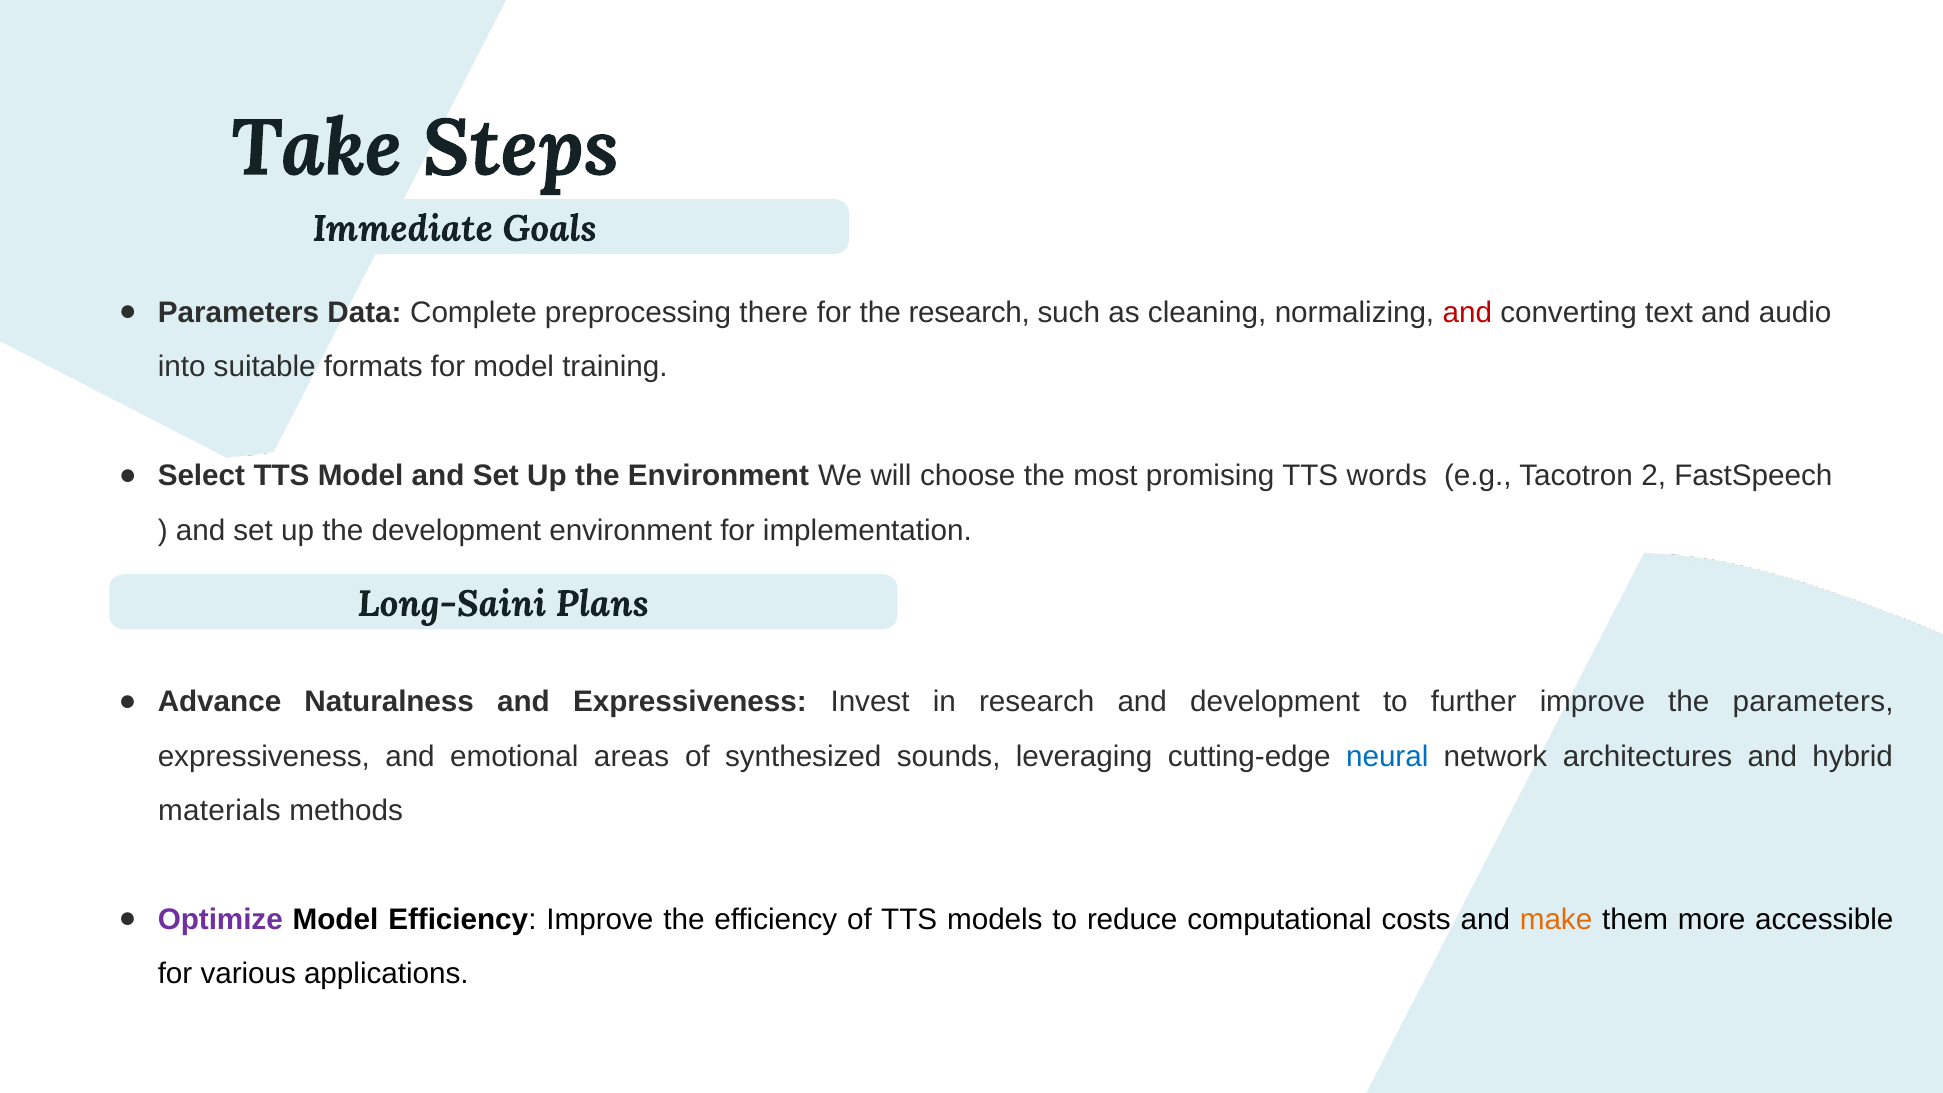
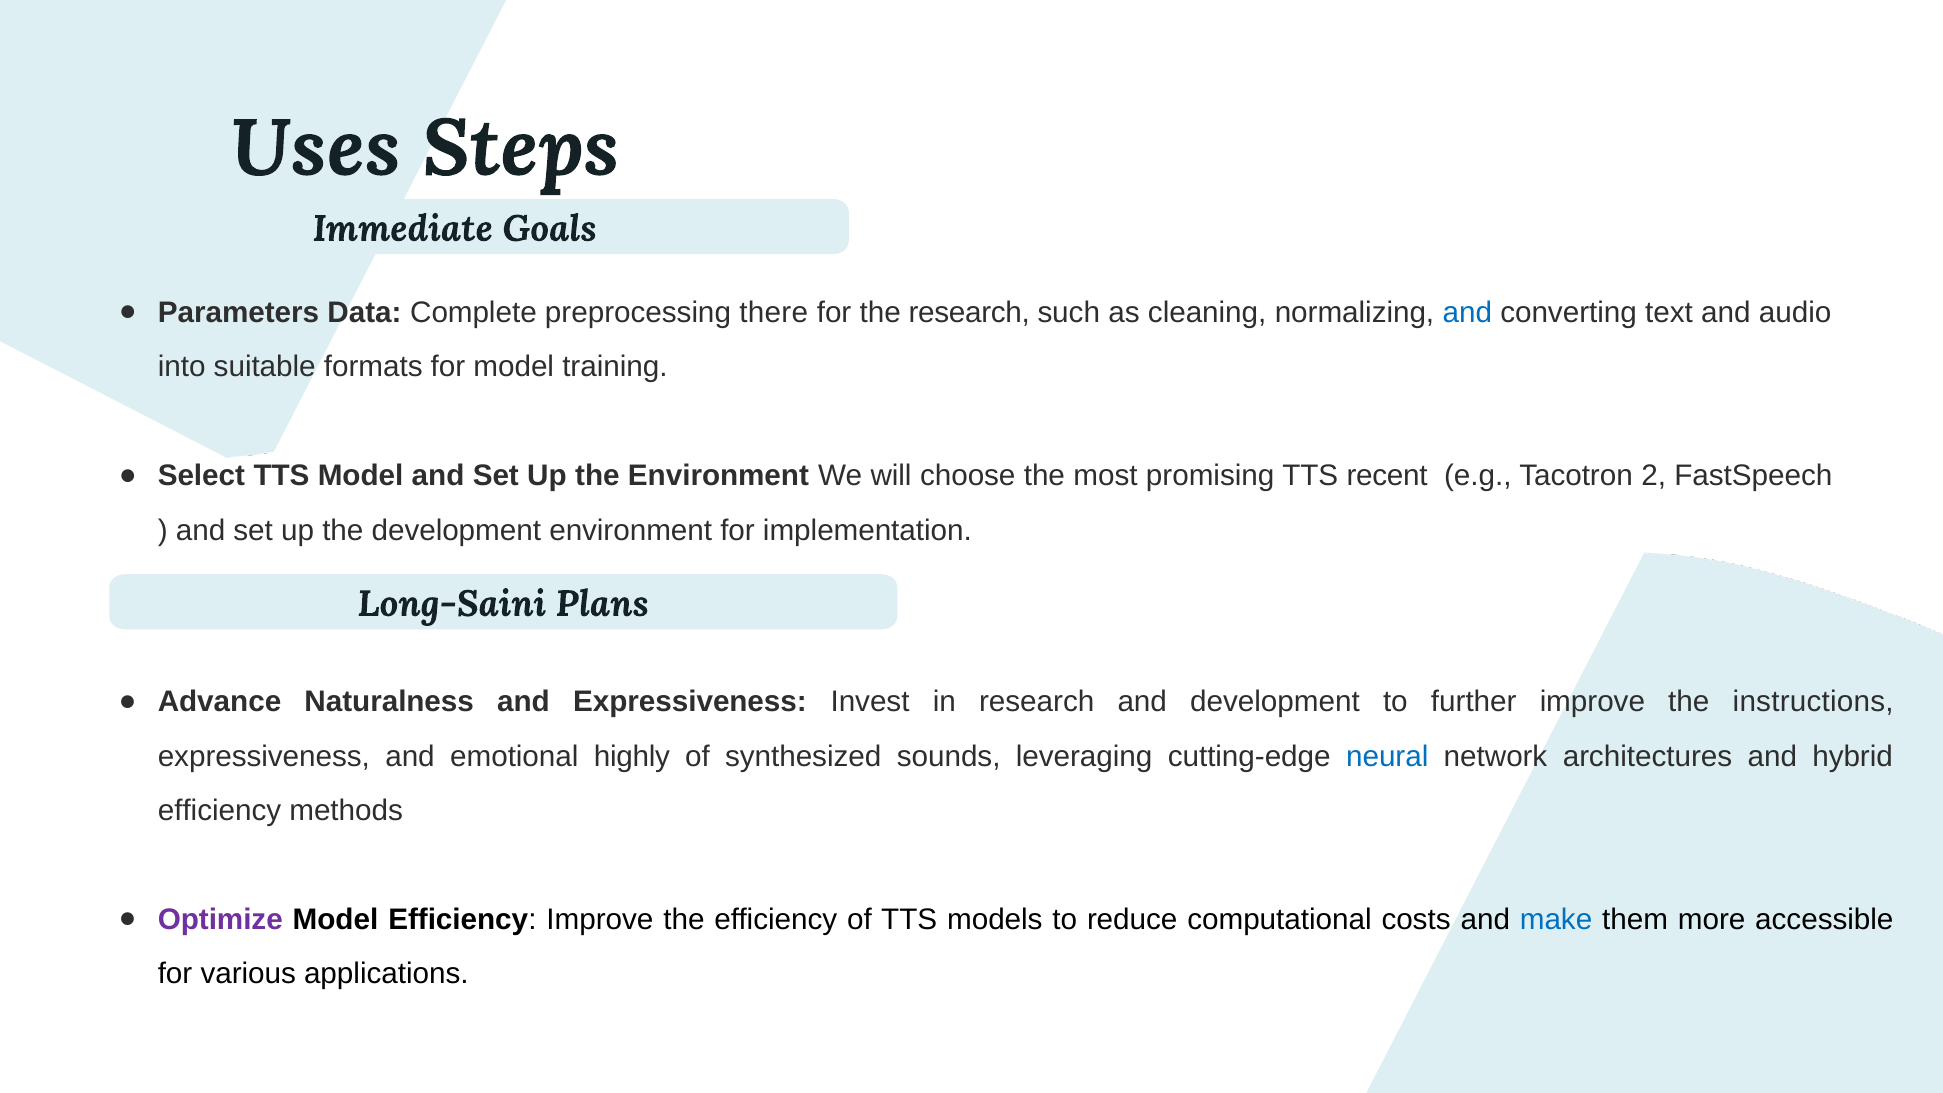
Take: Take -> Uses (315, 148)
and colour: red -> blue (1467, 313)
words: words -> recent (1387, 476)
the parameters: parameters -> instructions (1813, 702)
areas: areas -> highly (632, 756)
materials: materials -> efficiency (220, 811)
make colour: orange -> blue (1556, 920)
